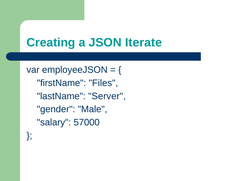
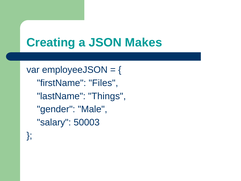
Iterate: Iterate -> Makes (144, 42)
Server: Server -> Things (107, 96)
57000: 57000 -> 50003 (87, 122)
